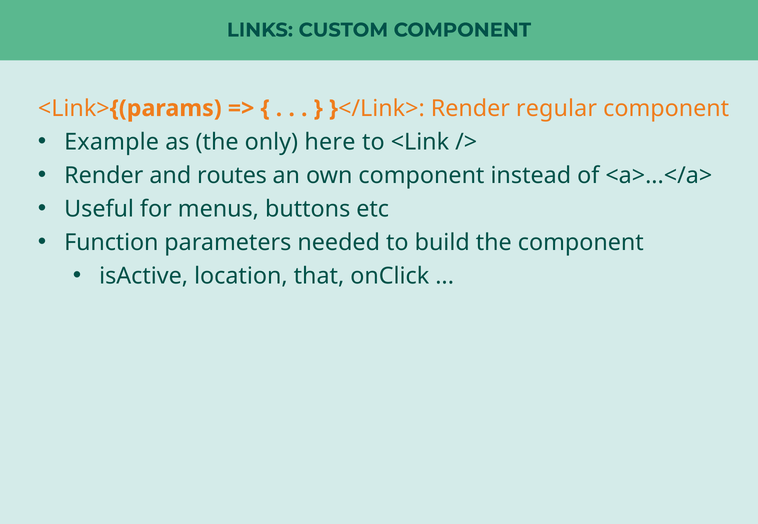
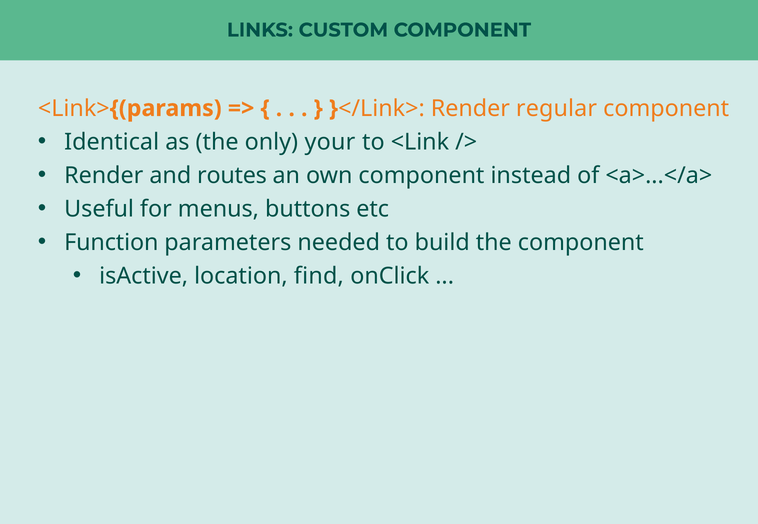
Example: Example -> Identical (112, 142)
here: here -> your (330, 142)
that: that -> find (319, 276)
